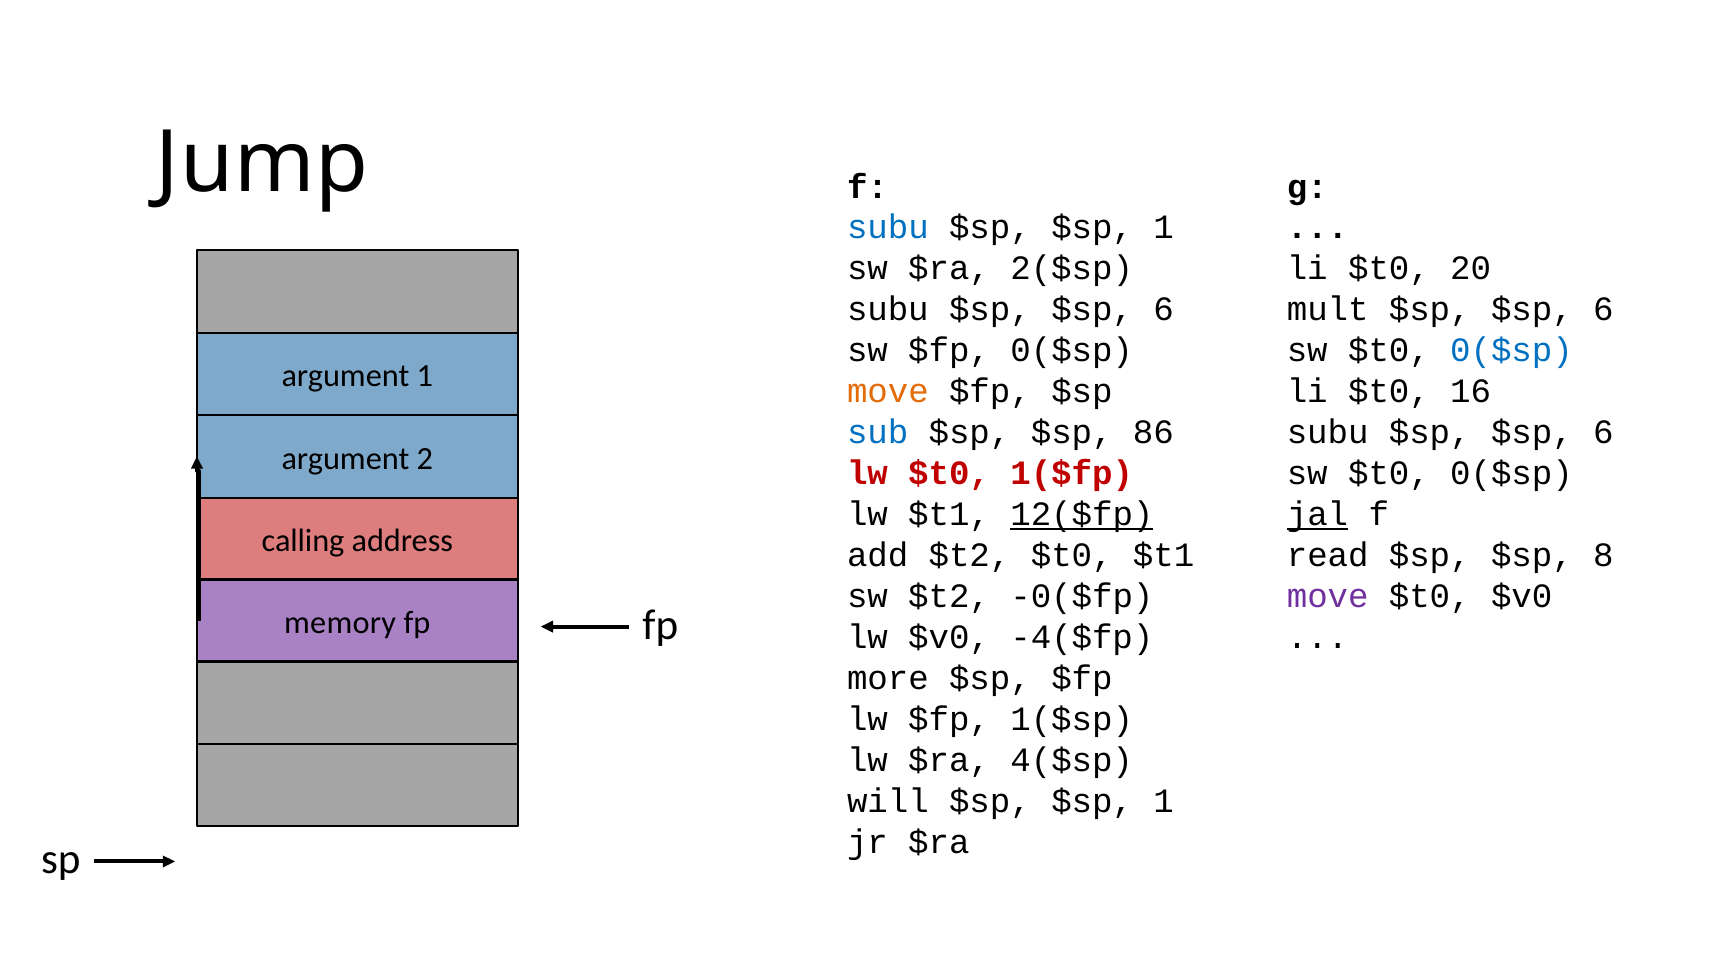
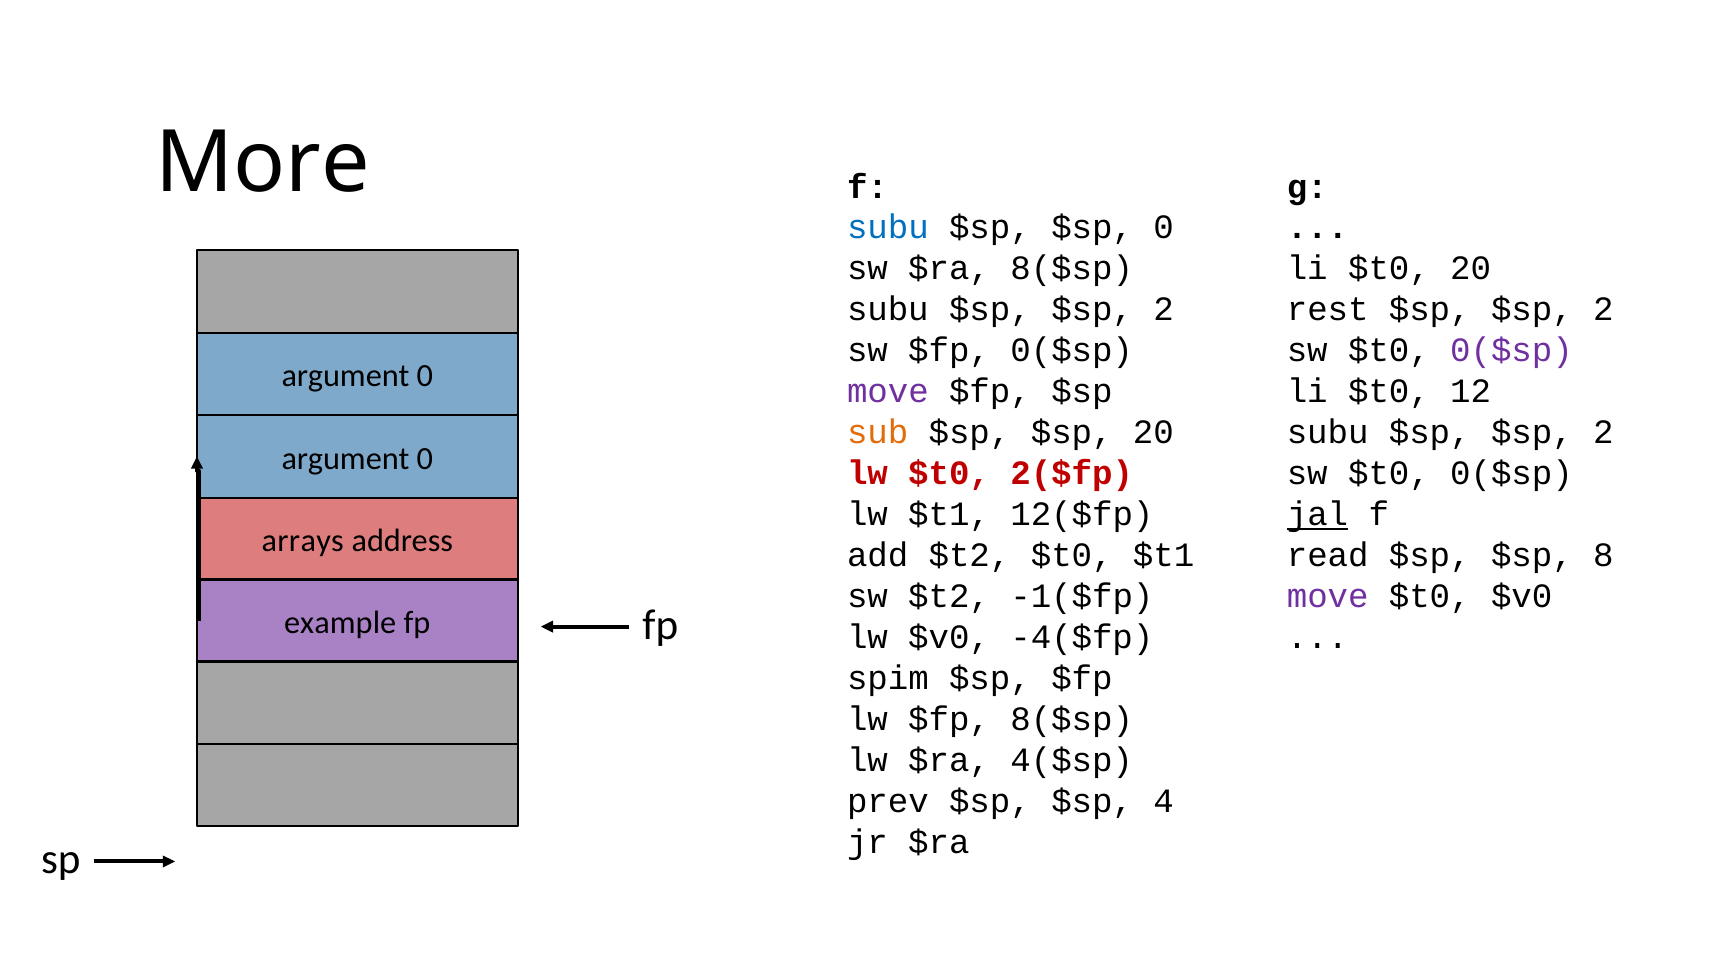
Jump: Jump -> More (263, 163)
1: 1 -> 0 (1164, 228)
$ra 2($sp: 2($sp -> 8($sp (1072, 269)
6: 6 -> 2 (1164, 309)
mult: mult -> rest (1328, 309)
6: 6 -> 2 (1603, 309)
0($sp colour: blue -> purple (1511, 350)
1: 1 -> 0 (425, 376)
move colour: orange -> purple (888, 391)
16: 16 -> 12 (1471, 391)
sub colour: blue -> orange (878, 432)
$sp 86: 86 -> 20 (1153, 432)
6: 6 -> 2 (1603, 432)
2: 2 -> 0 (425, 459)
1($fp: 1($fp -> 2($fp (1072, 473)
12($fp underline: present -> none (1082, 514)
calling: calling -> arrays (303, 540)
-0($fp: -0($fp -> -1($fp (1082, 596)
memory: memory -> example (340, 623)
more: more -> spim (888, 678)
$fp 1($sp: 1($sp -> 8($sp (1072, 719)
will: will -> prev (888, 801)
1: 1 -> 4 (1164, 801)
